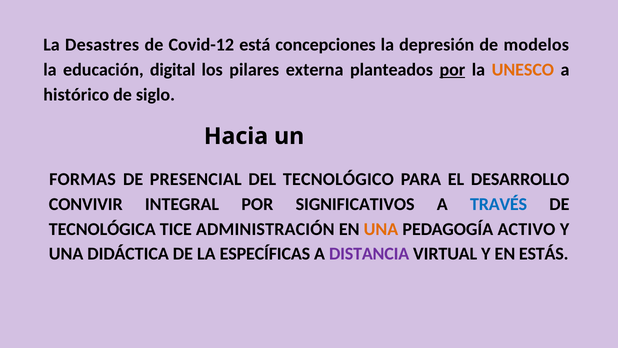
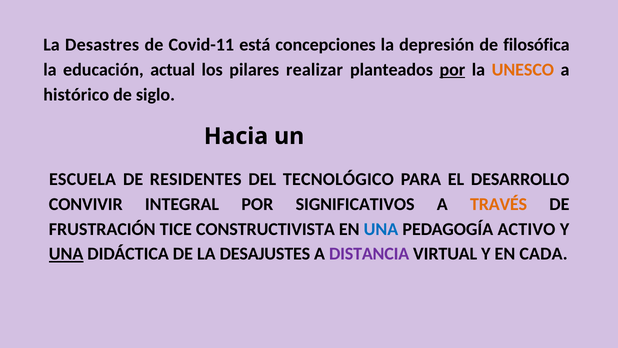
Covid-12: Covid-12 -> Covid-11 (201, 45)
modelos: modelos -> filosófica (536, 45)
digital: digital -> actual (173, 70)
externa: externa -> realizar (315, 70)
FORMAS: FORMAS -> ESCUELA (82, 179)
PRESENCIAL: PRESENCIAL -> RESIDENTES (196, 179)
TRAVÉS colour: blue -> orange (499, 204)
TECNOLÓGICA: TECNOLÓGICA -> FRUSTRACIÓN (102, 229)
ADMINISTRACIÓN: ADMINISTRACIÓN -> CONSTRUCTIVISTA (265, 229)
UNA colour: orange -> blue (381, 229)
UNA underline: none -> present (66, 254)
ESPECÍFICAS: ESPECÍFICAS -> DESAJUSTES (265, 254)
ESTÁS: ESTÁS -> CADA (544, 254)
